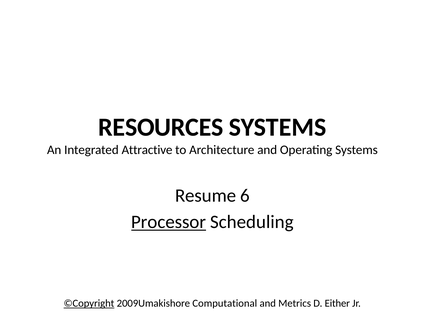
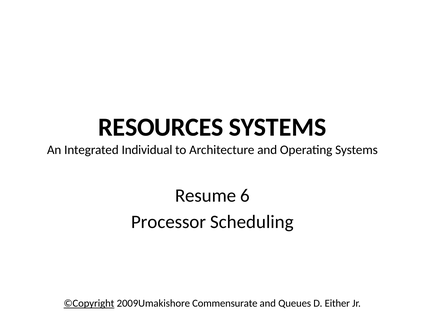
Attractive: Attractive -> Individual (147, 150)
Processor underline: present -> none (169, 222)
Computational: Computational -> Commensurate (225, 303)
Metrics: Metrics -> Queues (295, 303)
